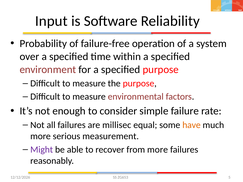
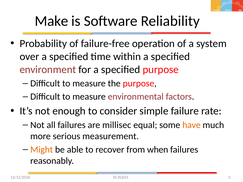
Input: Input -> Make (52, 21)
Might colour: purple -> orange (42, 150)
from more: more -> when (158, 150)
